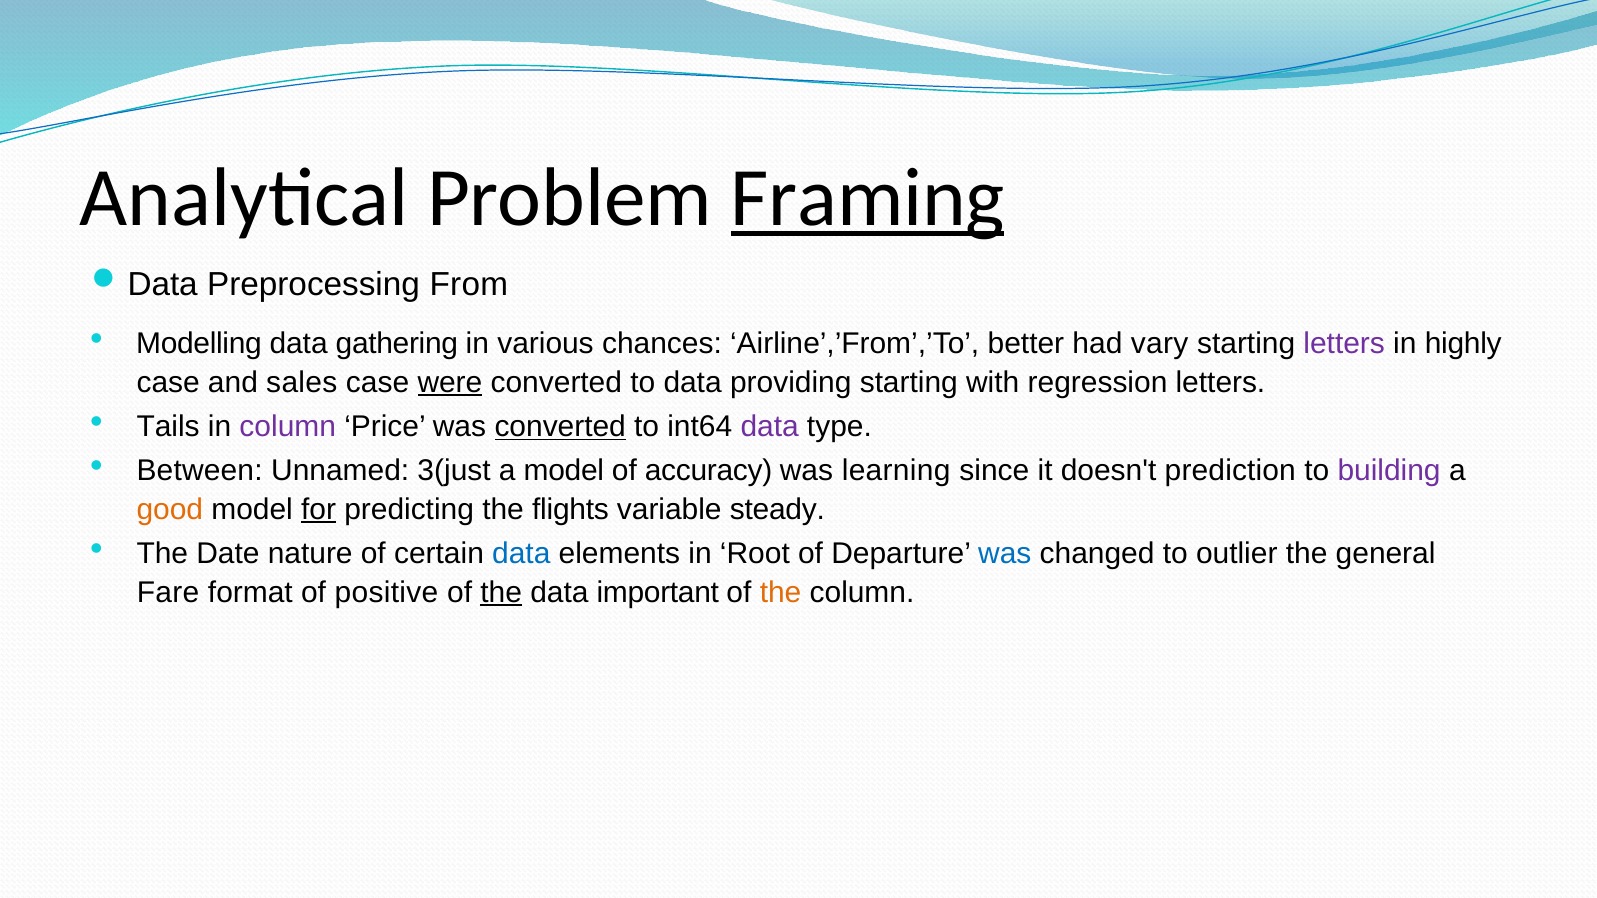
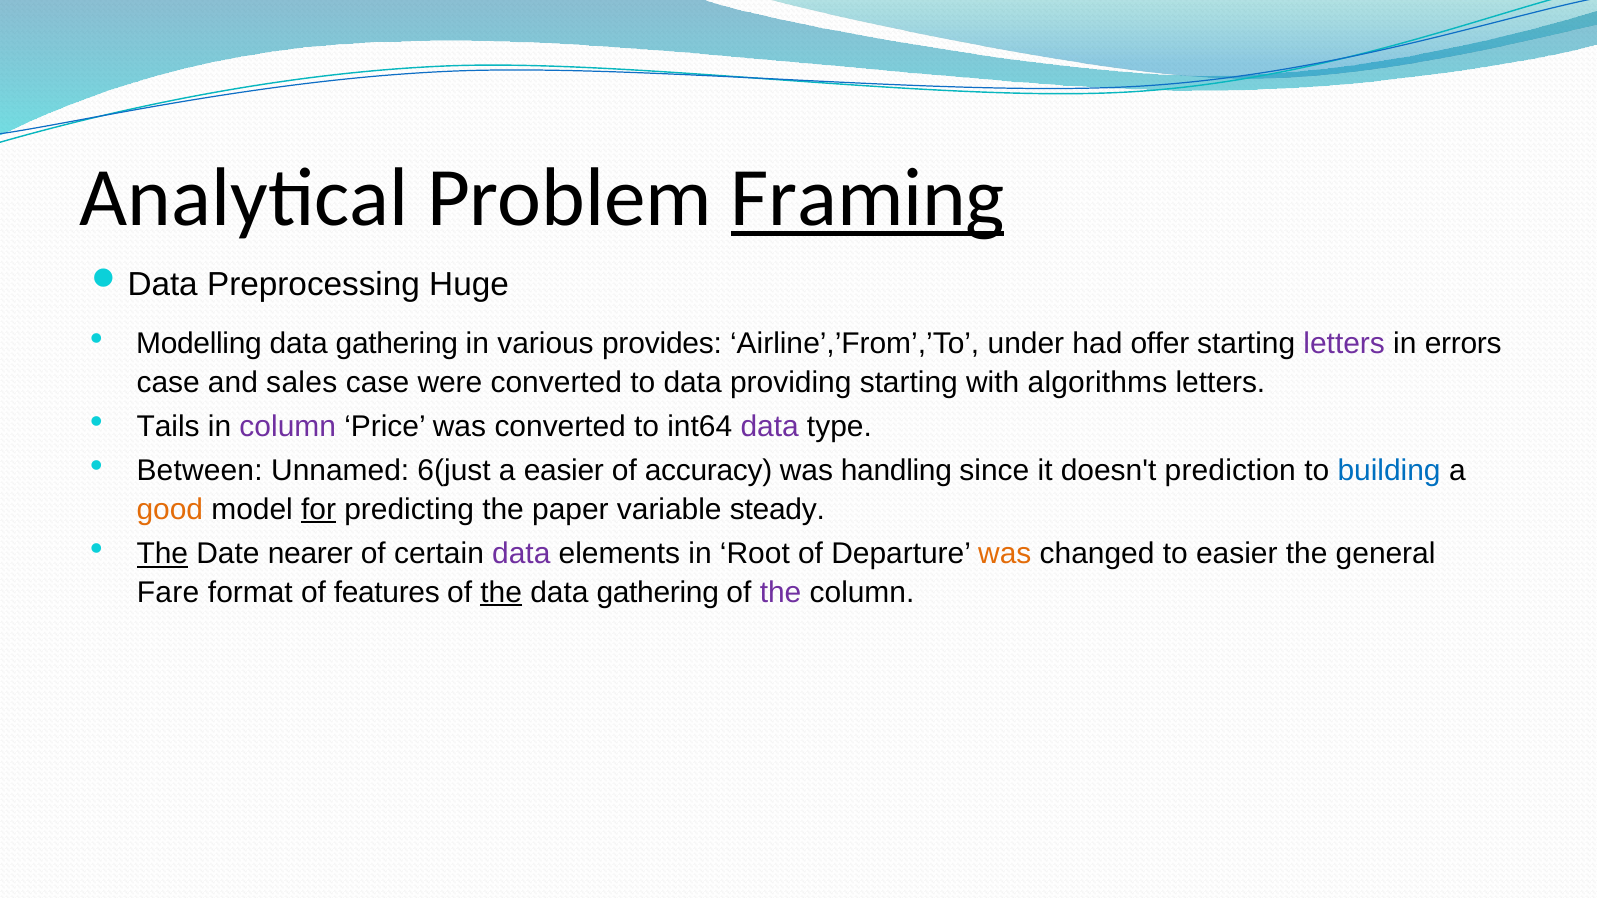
From: From -> Huge (469, 284)
chances: chances -> provides (662, 344)
better: better -> under (1026, 344)
vary: vary -> offer (1160, 344)
highly: highly -> errors (1463, 344)
were underline: present -> none (450, 382)
regression: regression -> algorithms (1097, 382)
converted underline: present -> none (560, 427)
3(just: 3(just -> 6(just (454, 471)
a model: model -> easier (564, 471)
learning: learning -> handling (896, 471)
building colour: purple -> blue (1389, 471)
flights: flights -> paper (570, 510)
The underline: none -> present (162, 554)
nature: nature -> nearer (310, 554)
data colour: blue -> purple (521, 554)
was colour: blue -> orange (1005, 554)
to outlier: outlier -> easier (1237, 554)
positive: positive -> features (387, 593)
important: important -> gathering (658, 593)
the colour: orange -> purple (781, 593)
